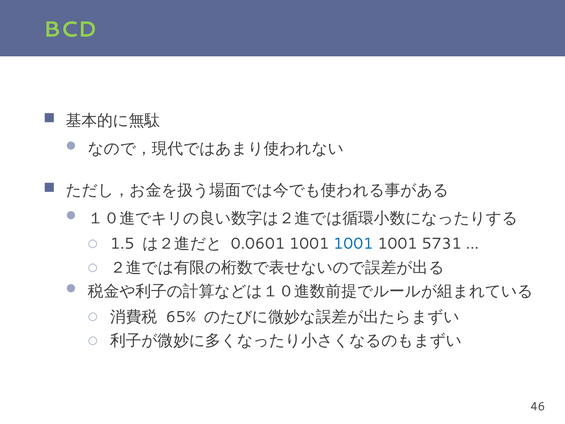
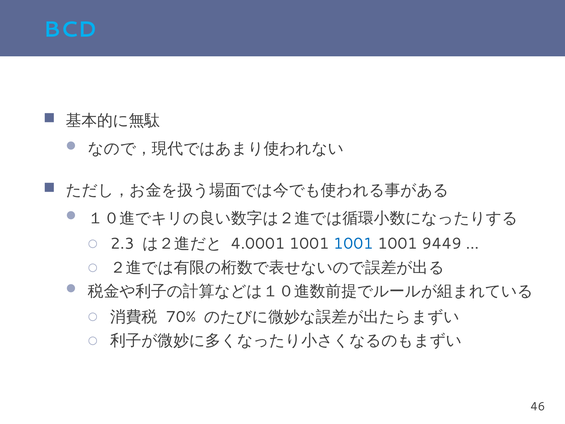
BCD colour: light green -> light blue (70, 30)
1.5: 1.5 -> 2.3 (122, 244)
0.0601: 0.0601 -> 4.0001 (258, 244)
5731: 5731 -> 9449 (442, 244)
65%: 65% -> 70% (181, 317)
